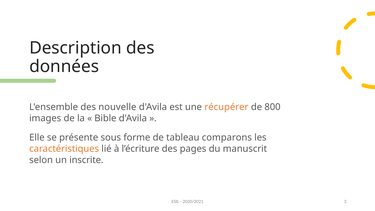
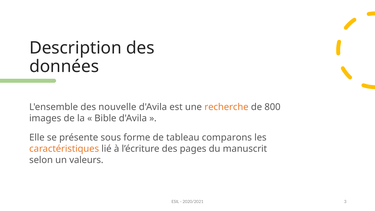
récupérer: récupérer -> recherche (226, 107)
inscrite: inscrite -> valeurs (86, 160)
